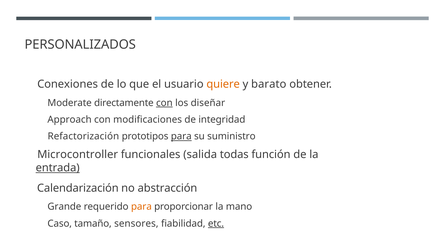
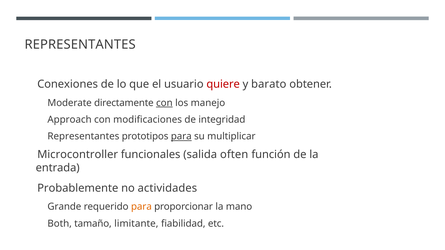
PERSONALIZADOS: PERSONALIZADOS -> REPRESENTANTES (80, 45)
quiere colour: orange -> red (223, 84)
diseñar: diseñar -> manejo (208, 103)
Refactorización: Refactorización -> Representantes (83, 137)
suministro: suministro -> multiplicar (231, 137)
todas: todas -> often (234, 155)
entrada underline: present -> none (58, 168)
Calendarización: Calendarización -> Probablemente (78, 188)
abstracción: abstracción -> actividades (167, 188)
Caso: Caso -> Both (60, 224)
sensores: sensores -> limitante (136, 224)
etc underline: present -> none (216, 224)
